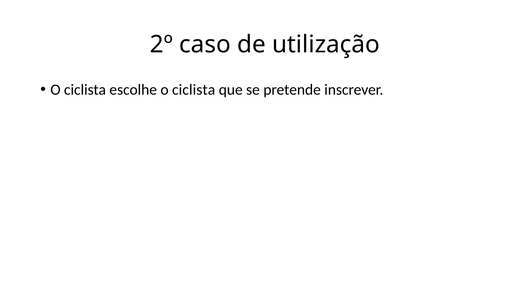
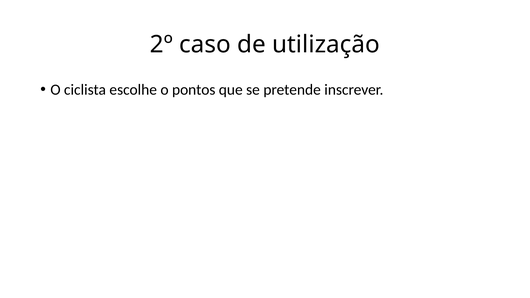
escolhe o ciclista: ciclista -> pontos (194, 90)
